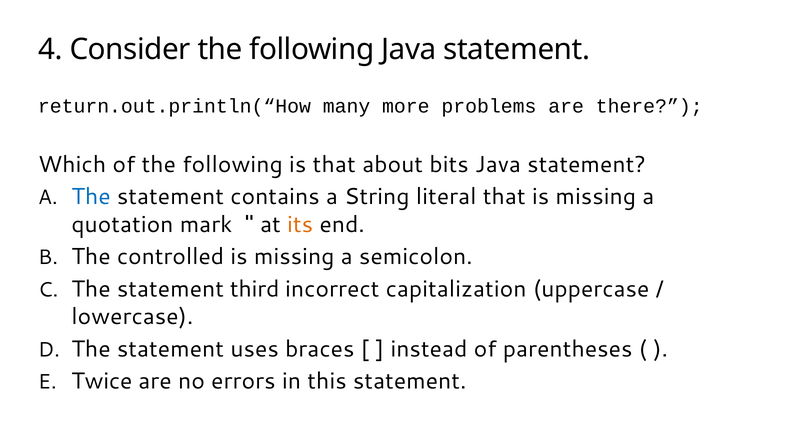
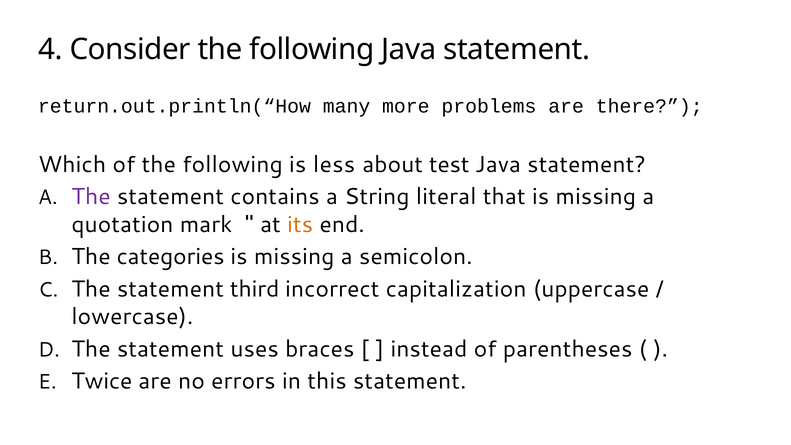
is that: that -> less (334, 165)
bits: bits -> test (449, 165)
The colour: blue -> purple (91, 197)
controlled: controlled -> categories (171, 257)
